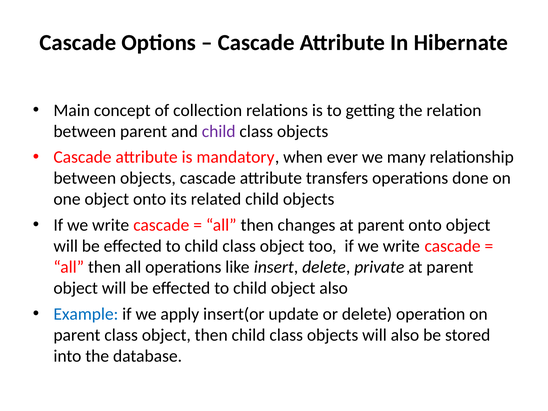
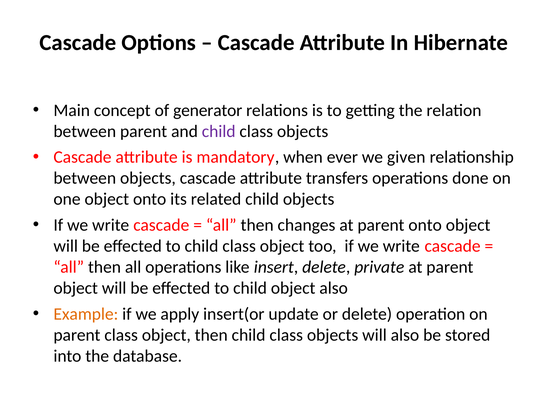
collection: collection -> generator (208, 110)
many: many -> given (406, 157)
Example colour: blue -> orange (86, 314)
